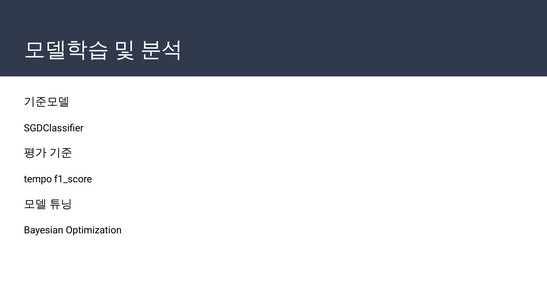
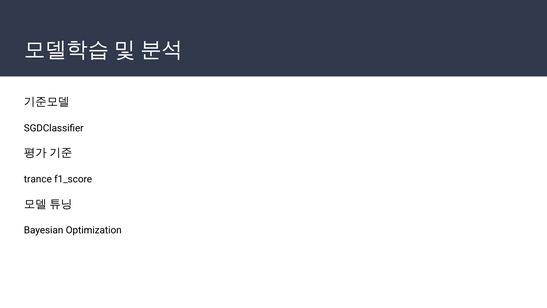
tempo: tempo -> trance (38, 179)
